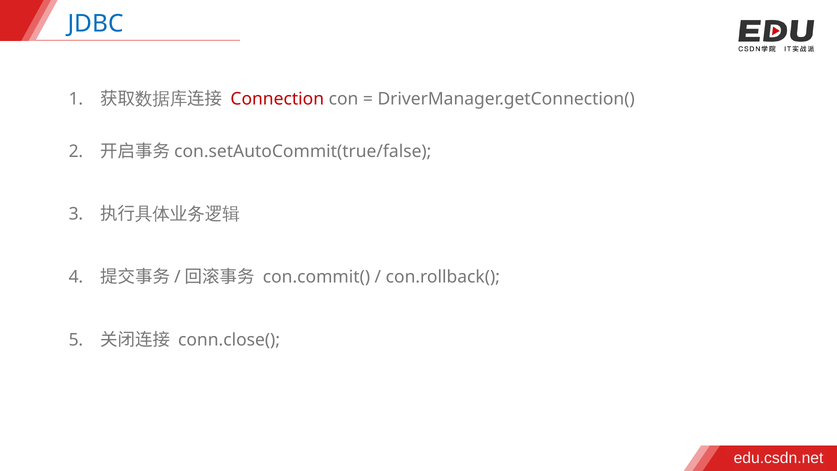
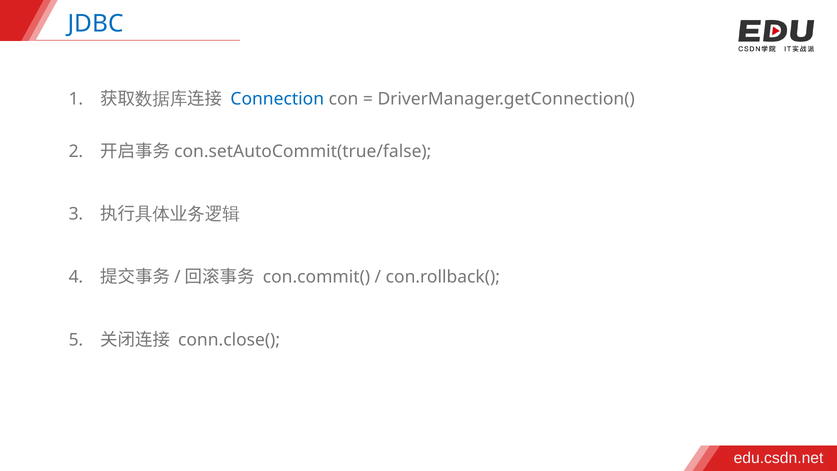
Connection colour: red -> blue (277, 99)
